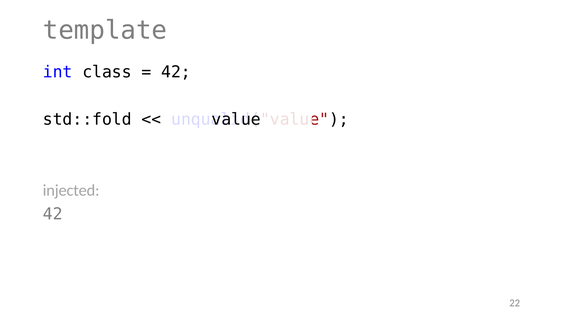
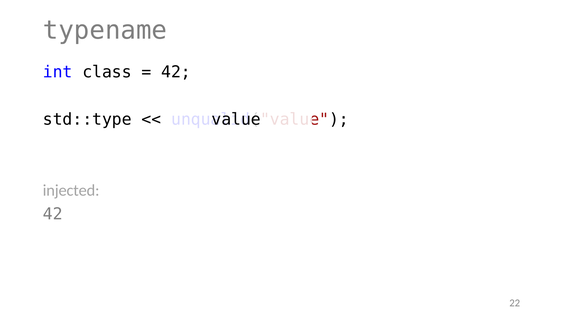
template: template -> typename (105, 30)
std::fold: std::fold -> std::type (87, 119)
